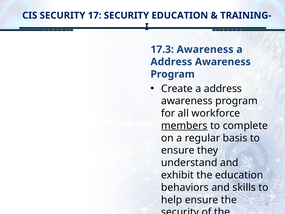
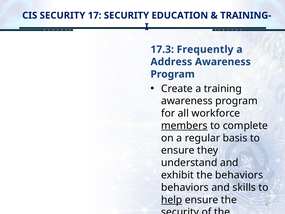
17.3 Awareness: Awareness -> Frequently (205, 49)
Create a address: address -> training (223, 89)
the education: education -> behaviors (239, 175)
help underline: none -> present (172, 200)
